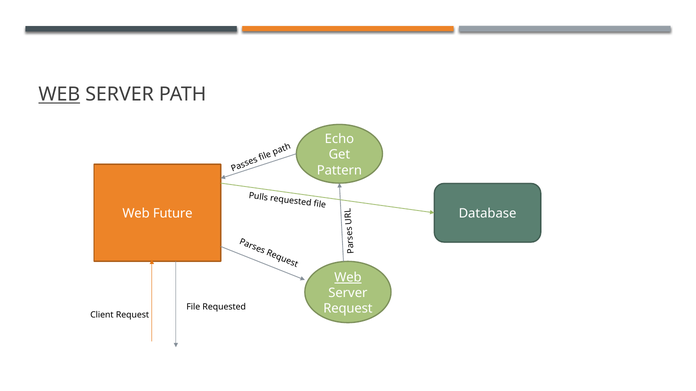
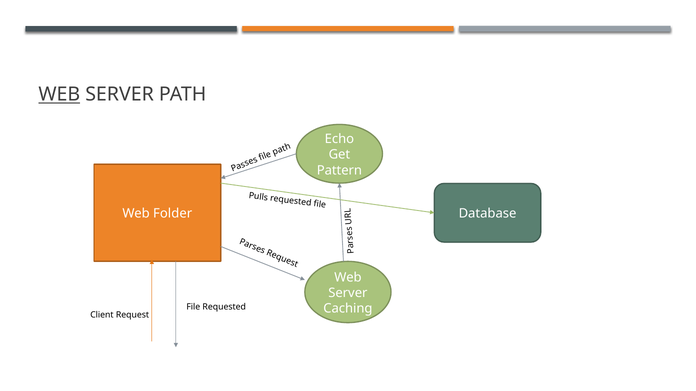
Future: Future -> Folder (173, 214)
Web underline: present -> none (348, 278)
Request: Request -> Caching (348, 309)
